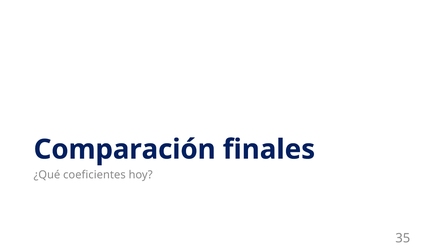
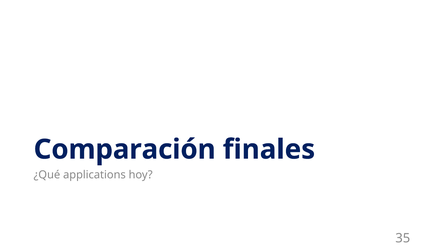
coeficientes: coeficientes -> applications (94, 175)
